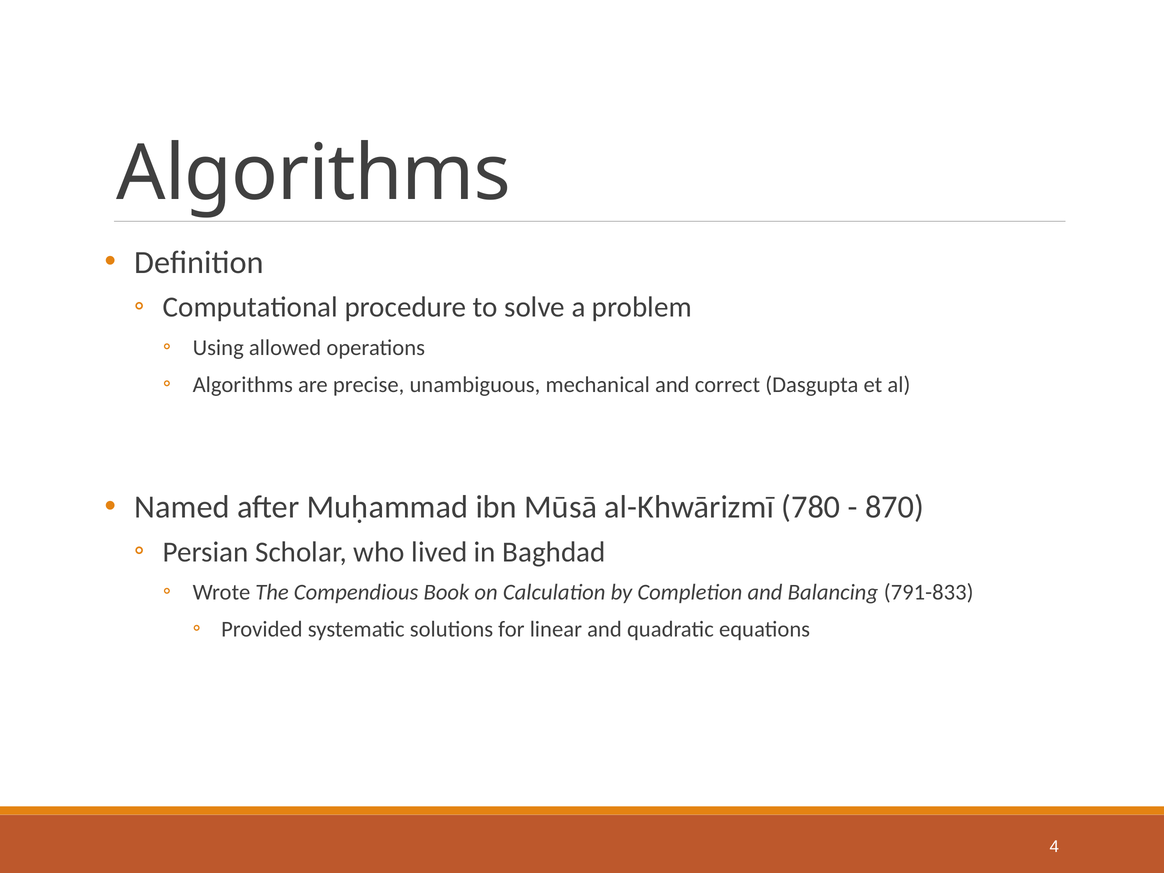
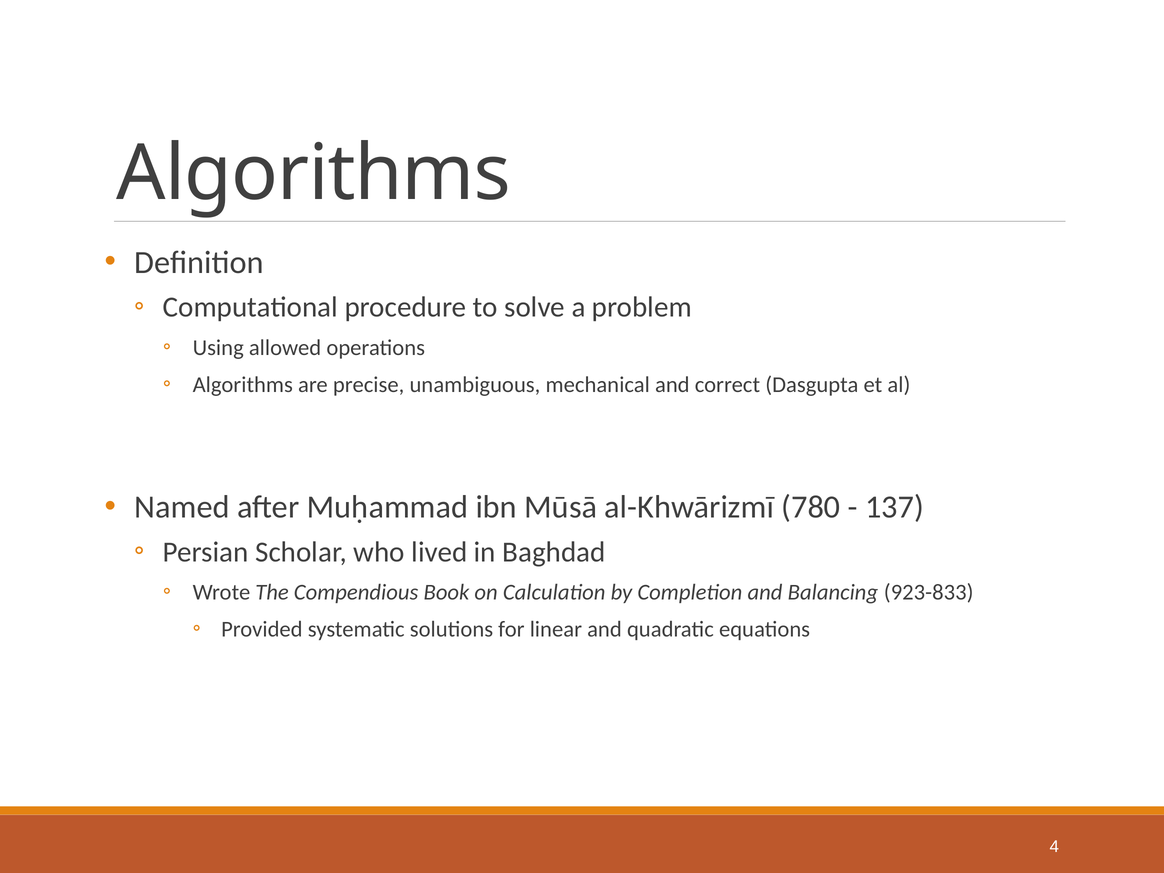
870: 870 -> 137 (895, 507)
791-833: 791-833 -> 923-833 (929, 592)
